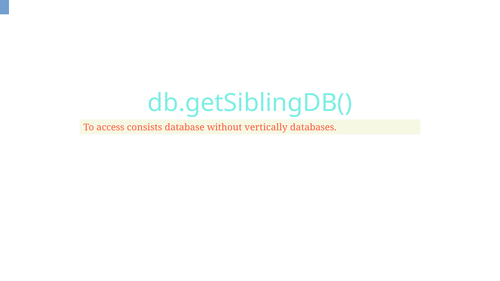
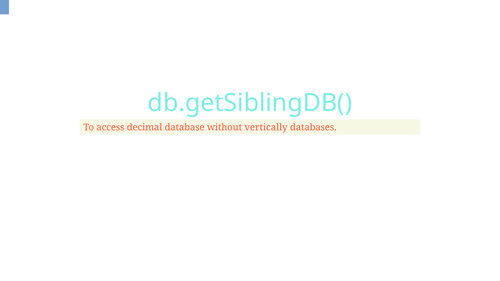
consists: consists -> decimal (145, 128)
